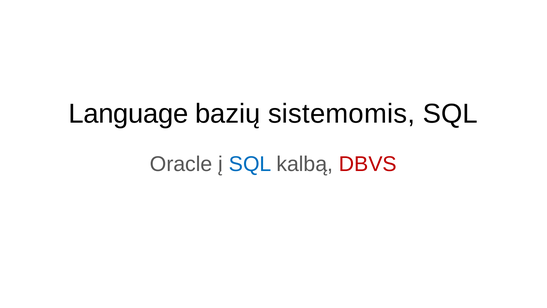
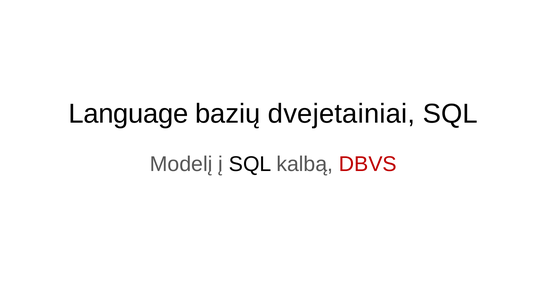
sistemomis: sistemomis -> dvejetainiai (342, 114)
Oracle: Oracle -> Modelį (181, 164)
SQL colour: blue -> black (250, 164)
